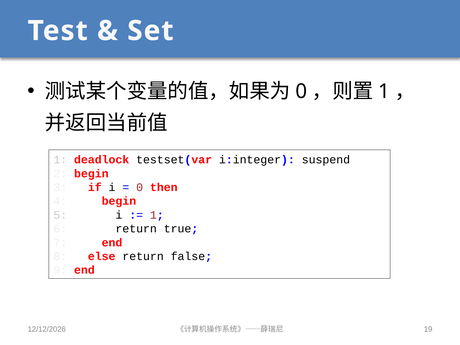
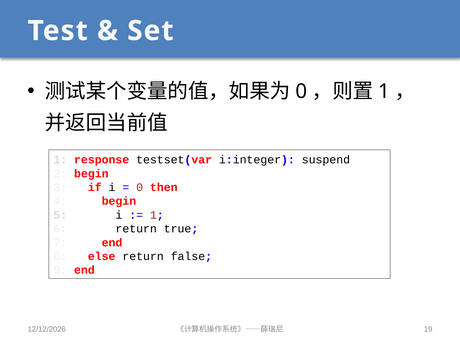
deadlock: deadlock -> response (102, 160)
